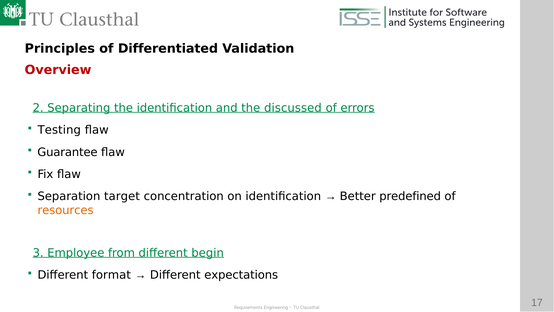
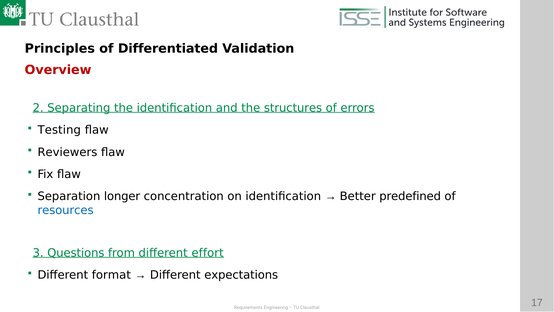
discussed: discussed -> structures (293, 108)
Guarantee: Guarantee -> Reviewers (67, 152)
target: target -> longer (122, 196)
resources colour: orange -> blue (66, 210)
Employee: Employee -> Questions (76, 253)
begin: begin -> effort (208, 253)
